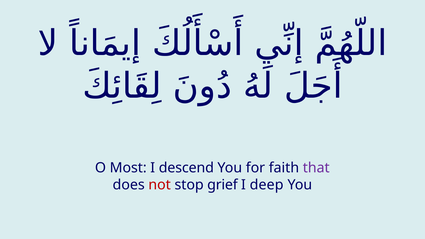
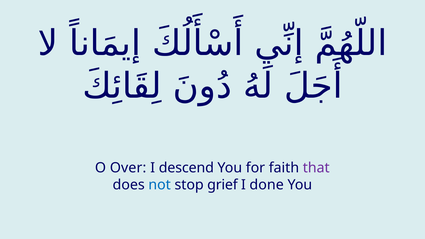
Most: Most -> Over (128, 168)
not colour: red -> blue (160, 185)
deep: deep -> done (267, 185)
